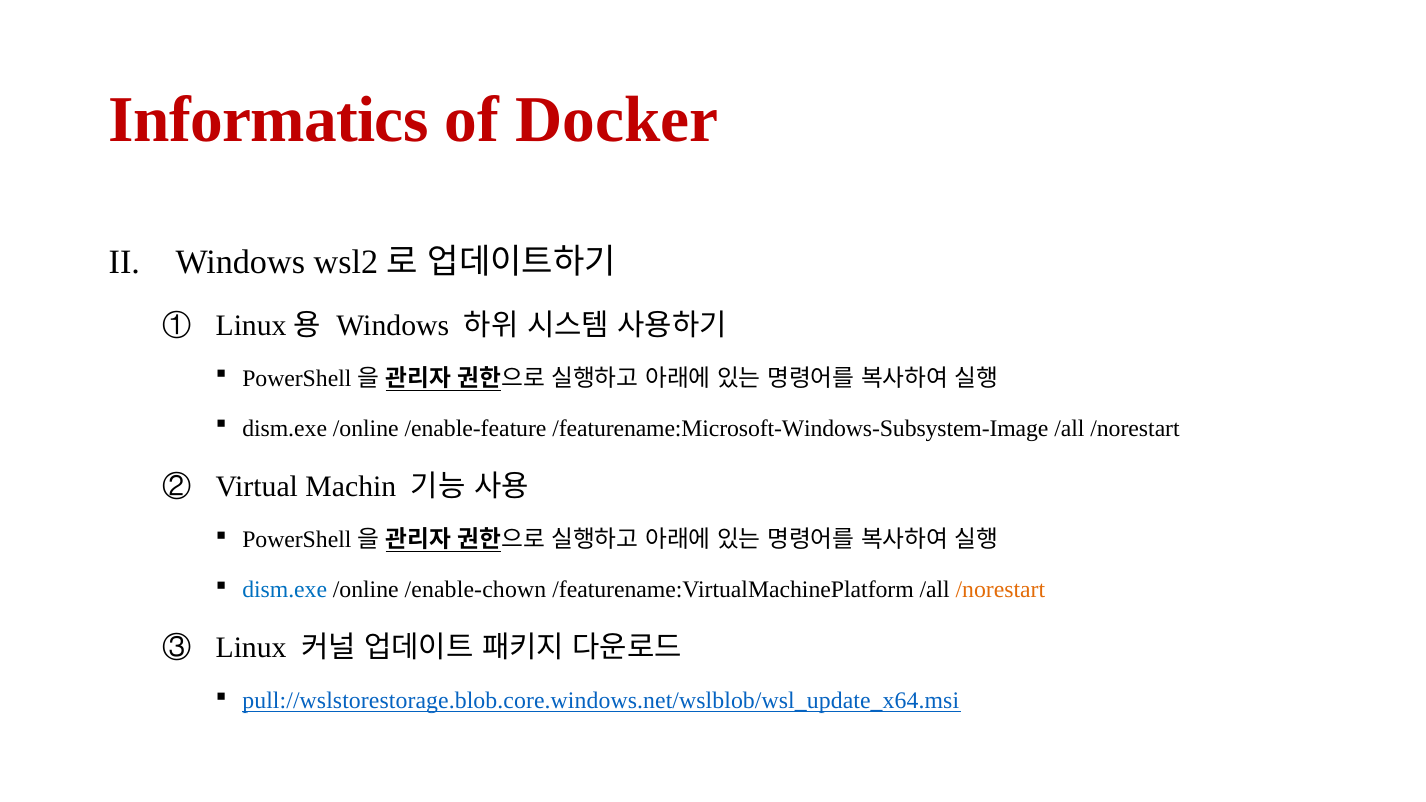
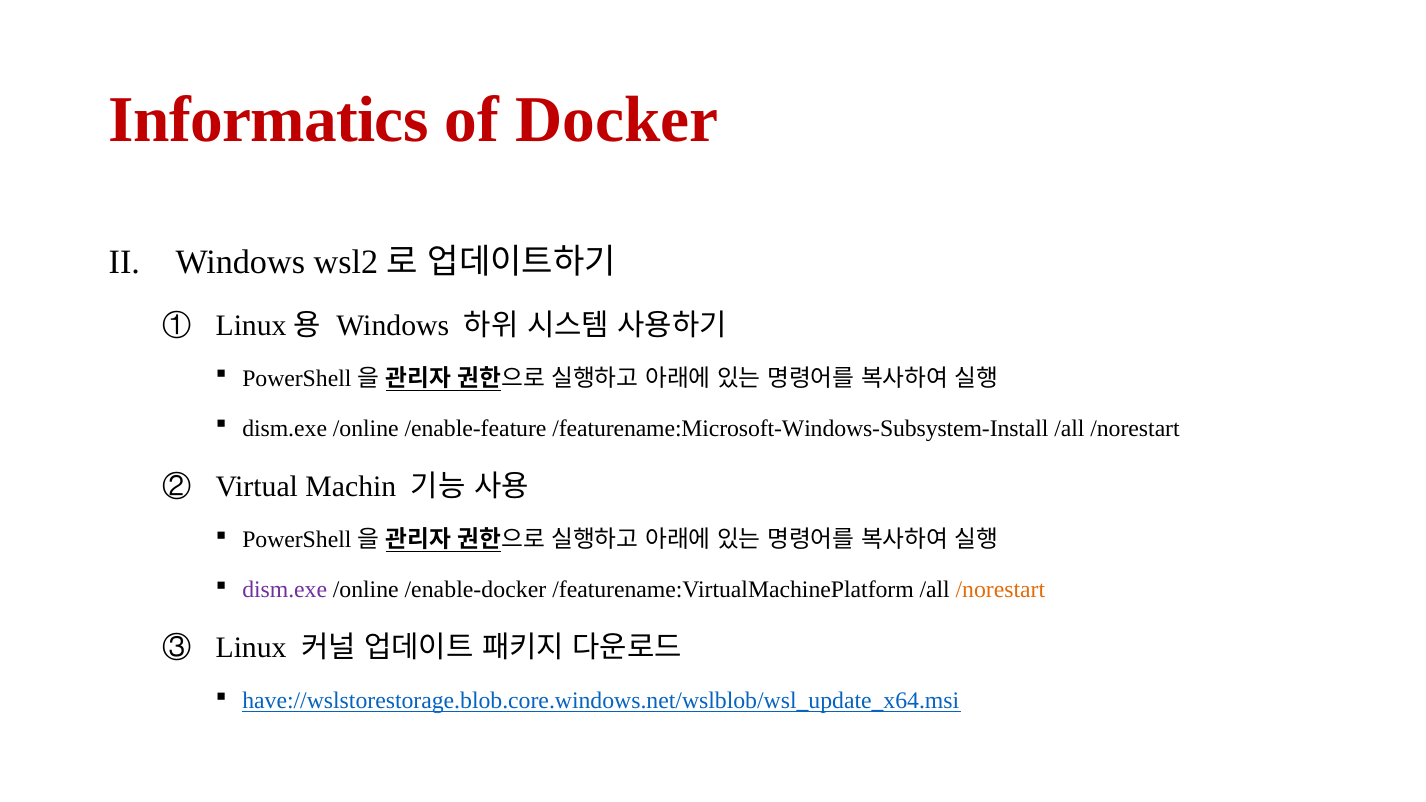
/featurename:Microsoft-Windows-Subsystem-Image: /featurename:Microsoft-Windows-Subsystem-Image -> /featurename:Microsoft-Windows-Subsystem-Install (800, 429)
dism.exe colour: blue -> purple (285, 590)
/enable-chown: /enable-chown -> /enable-docker (475, 590)
pull://wslstorestorage.blob.core.windows.net/wslblob/wsl_update_x64.msi: pull://wslstorestorage.blob.core.windows.net/wslblob/wsl_update_x64.msi -> have://wslstorestorage.blob.core.windows.net/wslblob/wsl_update_x64.msi (601, 701)
